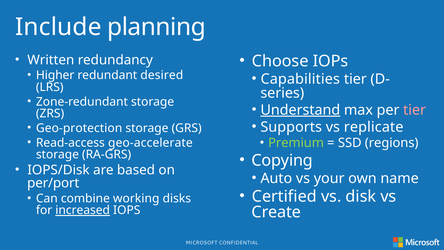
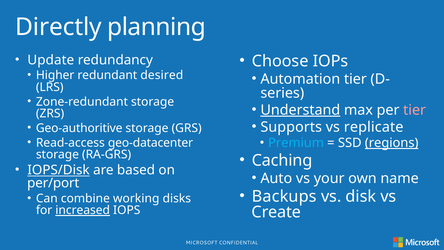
Include: Include -> Directly (58, 27)
Written: Written -> Update (51, 60)
Capabilities: Capabilities -> Automation (300, 79)
Geo-protection: Geo-protection -> Geo-authoritive (79, 128)
Premium colour: light green -> light blue (296, 143)
regions underline: none -> present (392, 143)
geo-accelerate: geo-accelerate -> geo-datacenter (151, 143)
Copying: Copying -> Caching (282, 160)
IOPS/Disk underline: none -> present (58, 170)
Certified: Certified -> Backups (284, 196)
